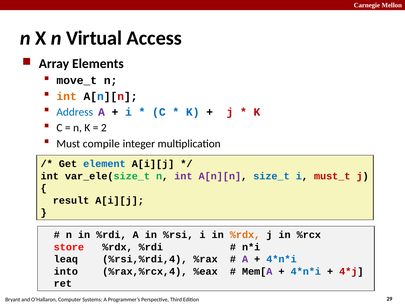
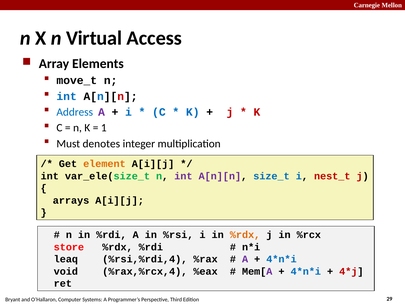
int colour: orange -> blue (67, 96)
2: 2 -> 1 (104, 128)
compile: compile -> denotes (101, 144)
element colour: blue -> orange (104, 164)
must_t: must_t -> nest_t (332, 176)
result: result -> arrays (71, 200)
into: into -> void (66, 271)
